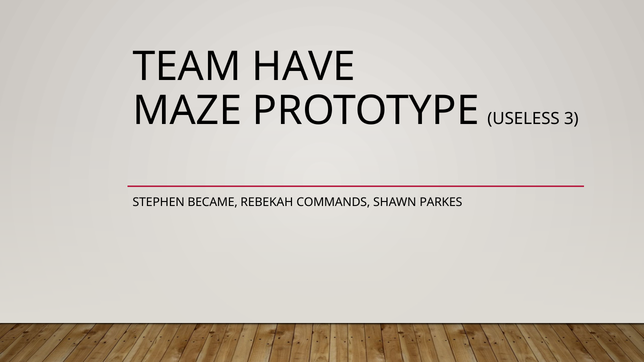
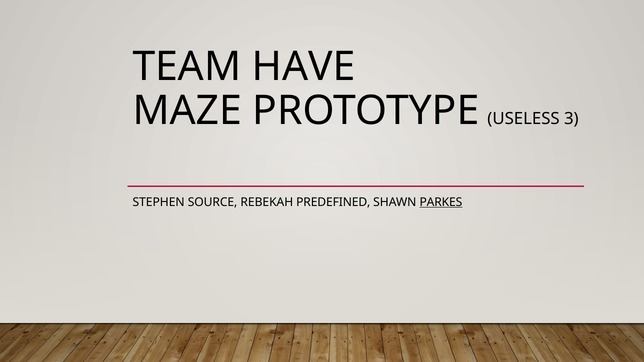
BECAME: BECAME -> SOURCE (213, 202)
COMMANDS: COMMANDS -> PREDEFINED (333, 202)
PARKES underline: none -> present (441, 202)
